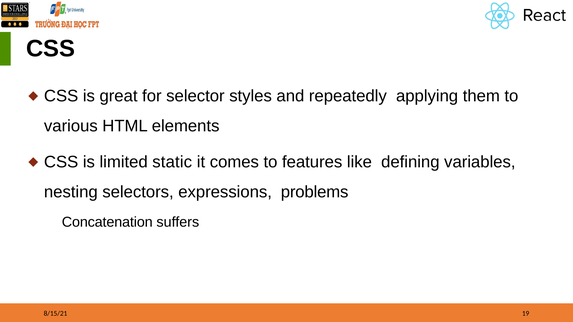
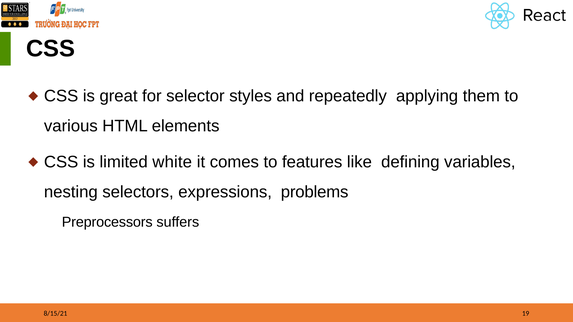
static: static -> white (172, 162)
Concatenation: Concatenation -> Preprocessors (107, 222)
